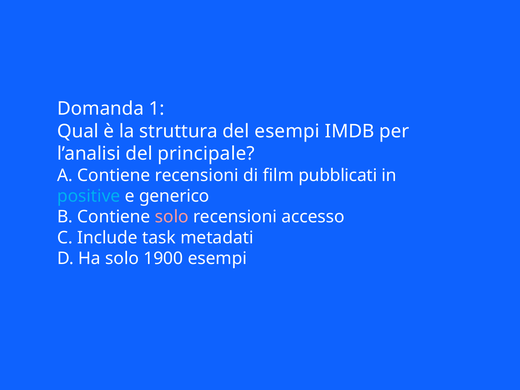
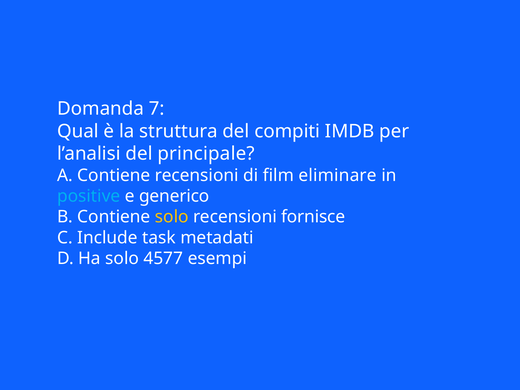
1: 1 -> 7 (157, 109)
del esempi: esempi -> compiti (287, 131)
pubblicati: pubblicati -> eliminare (338, 175)
solo colour: pink -> yellow (172, 217)
accesso: accesso -> fornisce (313, 217)
1900: 1900 -> 4577 (163, 259)
